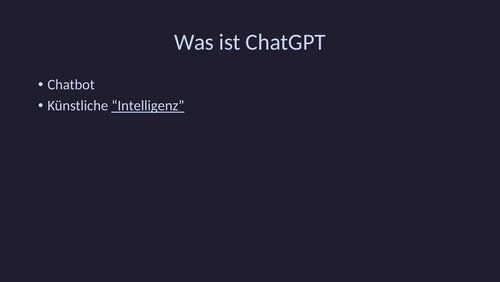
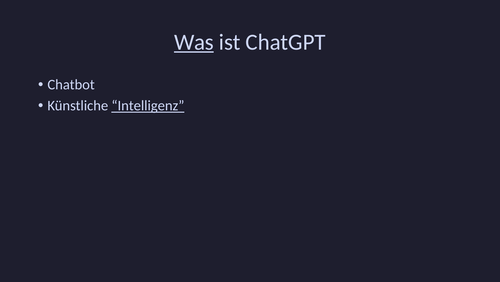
Was underline: none -> present (194, 42)
